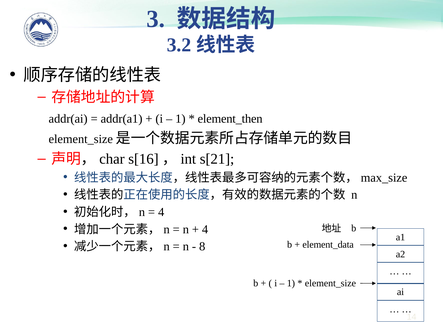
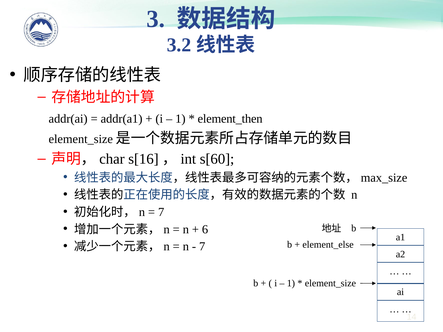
s[21: s[21 -> s[60 (217, 159)
4: 4 -> 7 (161, 212)
4: 4 -> 6 (205, 229)
8: 8 -> 7 (202, 247)
element_data: element_data -> element_else (328, 245)
